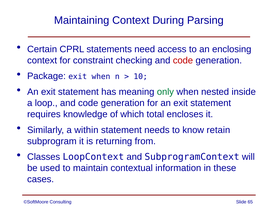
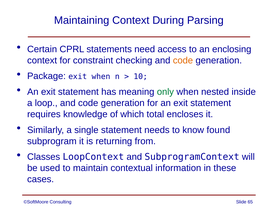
code colour: red -> orange (183, 60)
within: within -> single (86, 130)
retain: retain -> found (218, 130)
